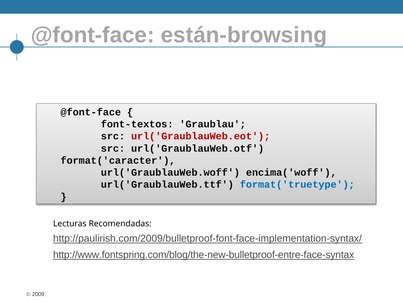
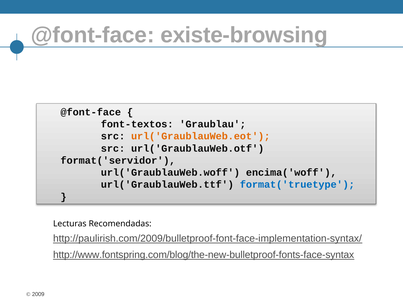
están-browsing: están-browsing -> existe-browsing (244, 35)
url('GraublauWeb.eot colour: red -> orange (201, 136)
format('caracter: format('caracter -> format('servidor (118, 161)
http://www.fontspring.com/blog/the-new-bulletproof-entre-face-syntax: http://www.fontspring.com/blog/the-new-bulletproof-entre-face-syntax -> http://www.fontspring.com/blog/the-new-bulletproof-fonts-face-syntax (204, 255)
